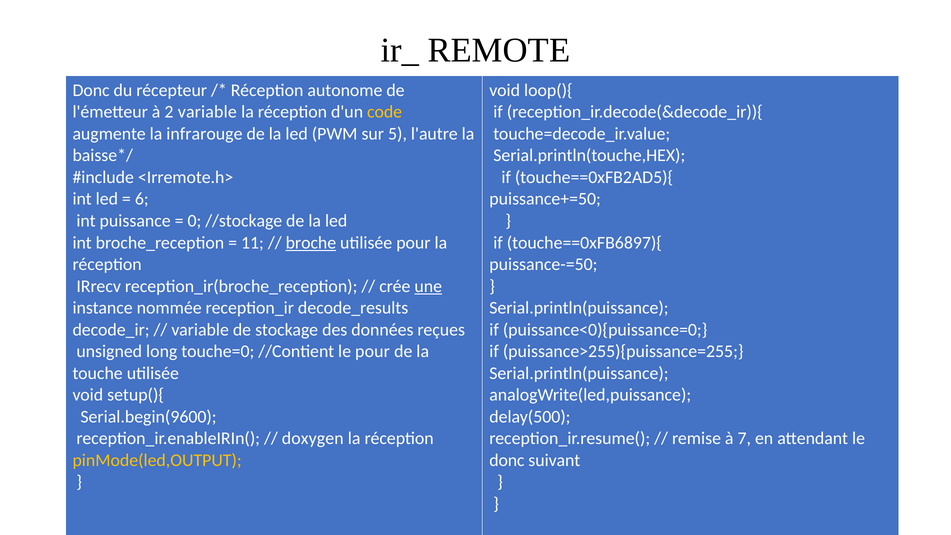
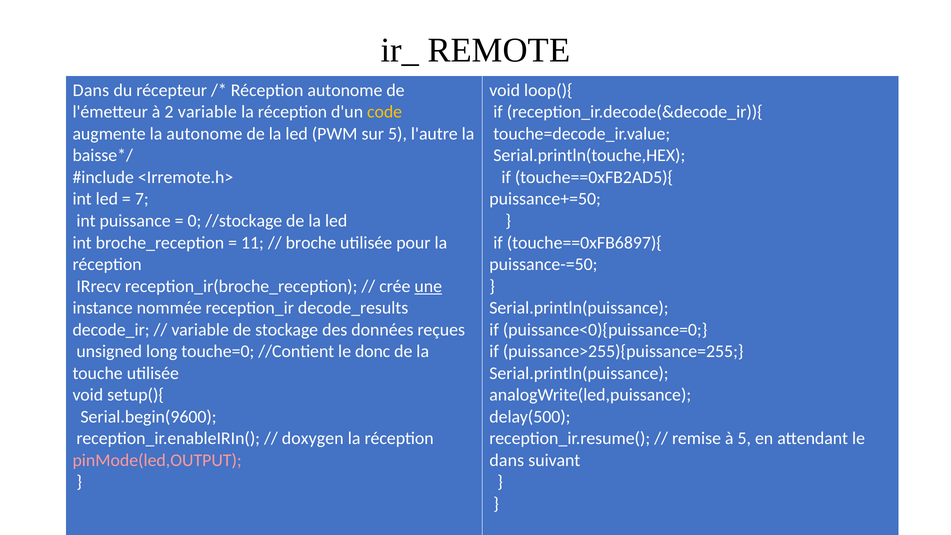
Donc: Donc -> Dans (91, 90)
la infrarouge: infrarouge -> autonome (204, 134)
6: 6 -> 7 (142, 199)
broche underline: present -> none (311, 243)
le pour: pour -> donc (373, 351)
à 7: 7 -> 5 (744, 438)
pinMode(led,OUTPUT colour: yellow -> pink (157, 460)
donc: donc -> dans (507, 460)
